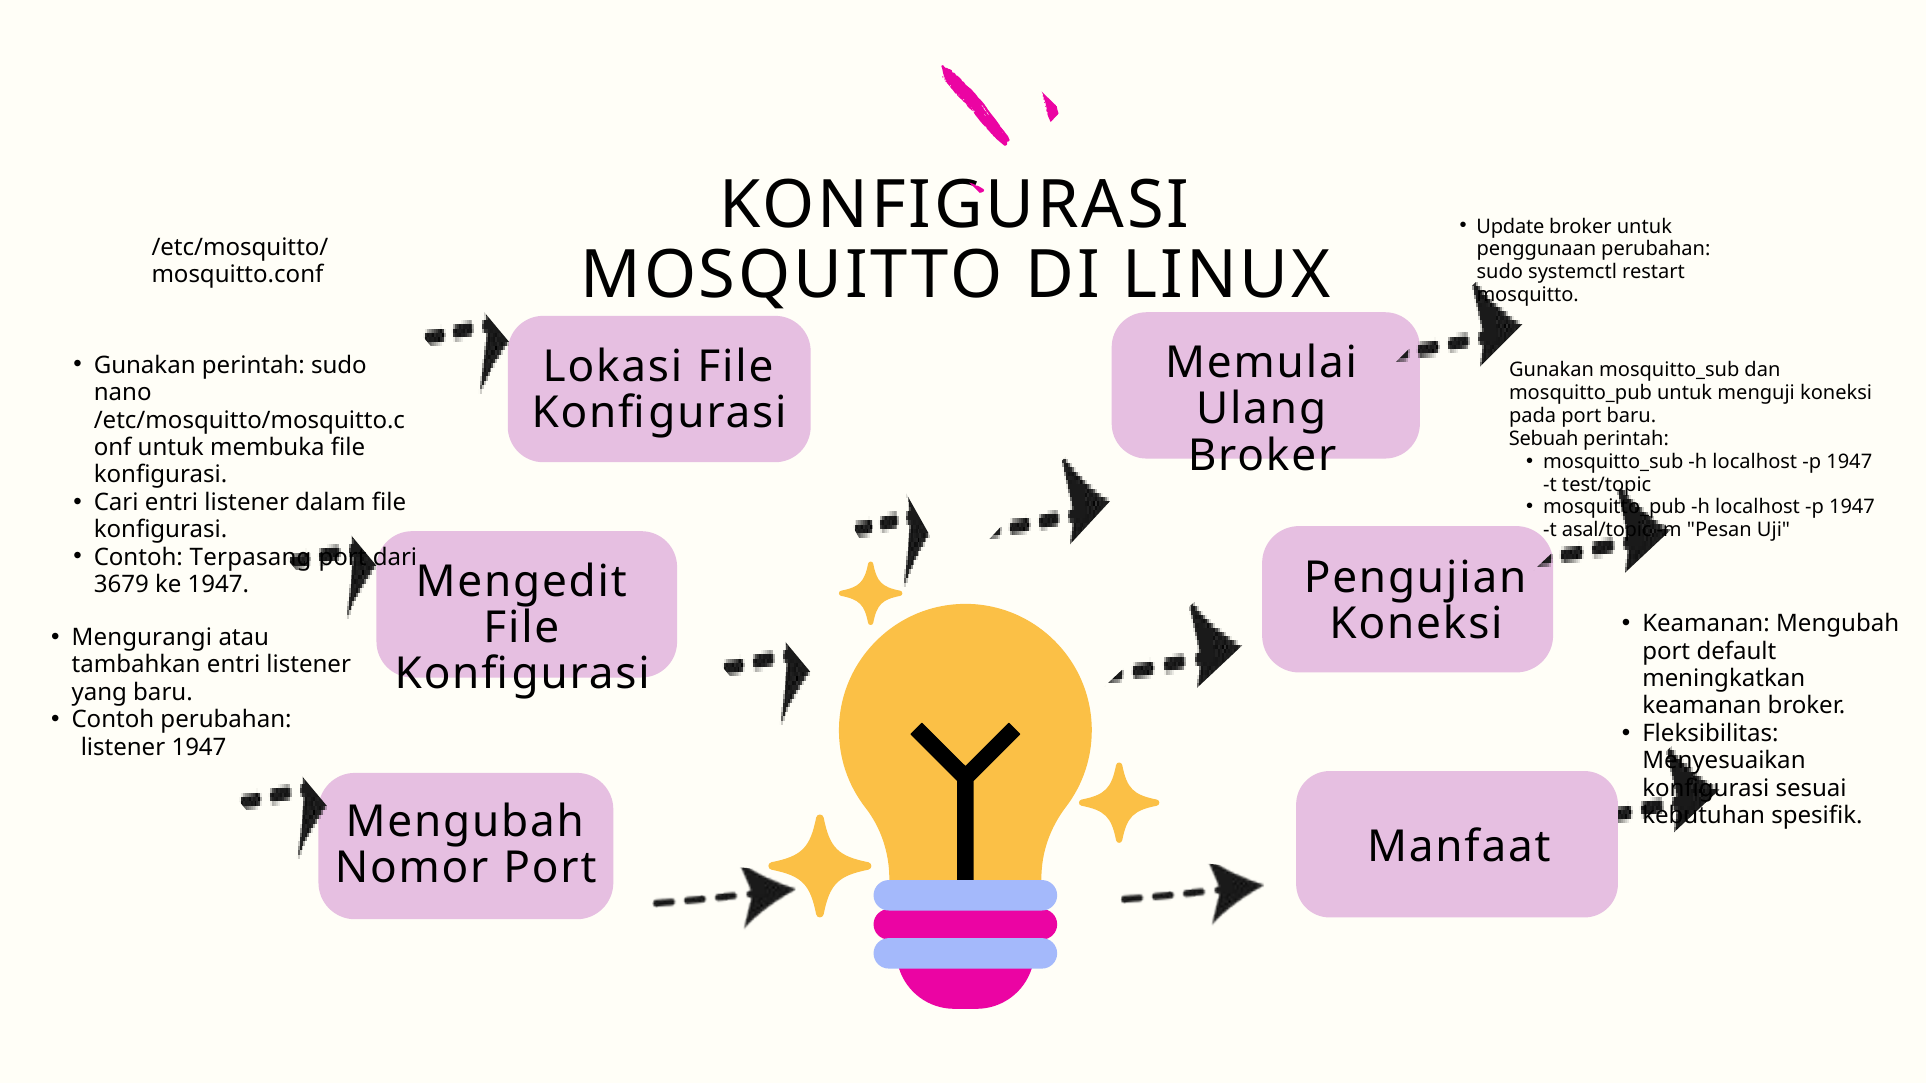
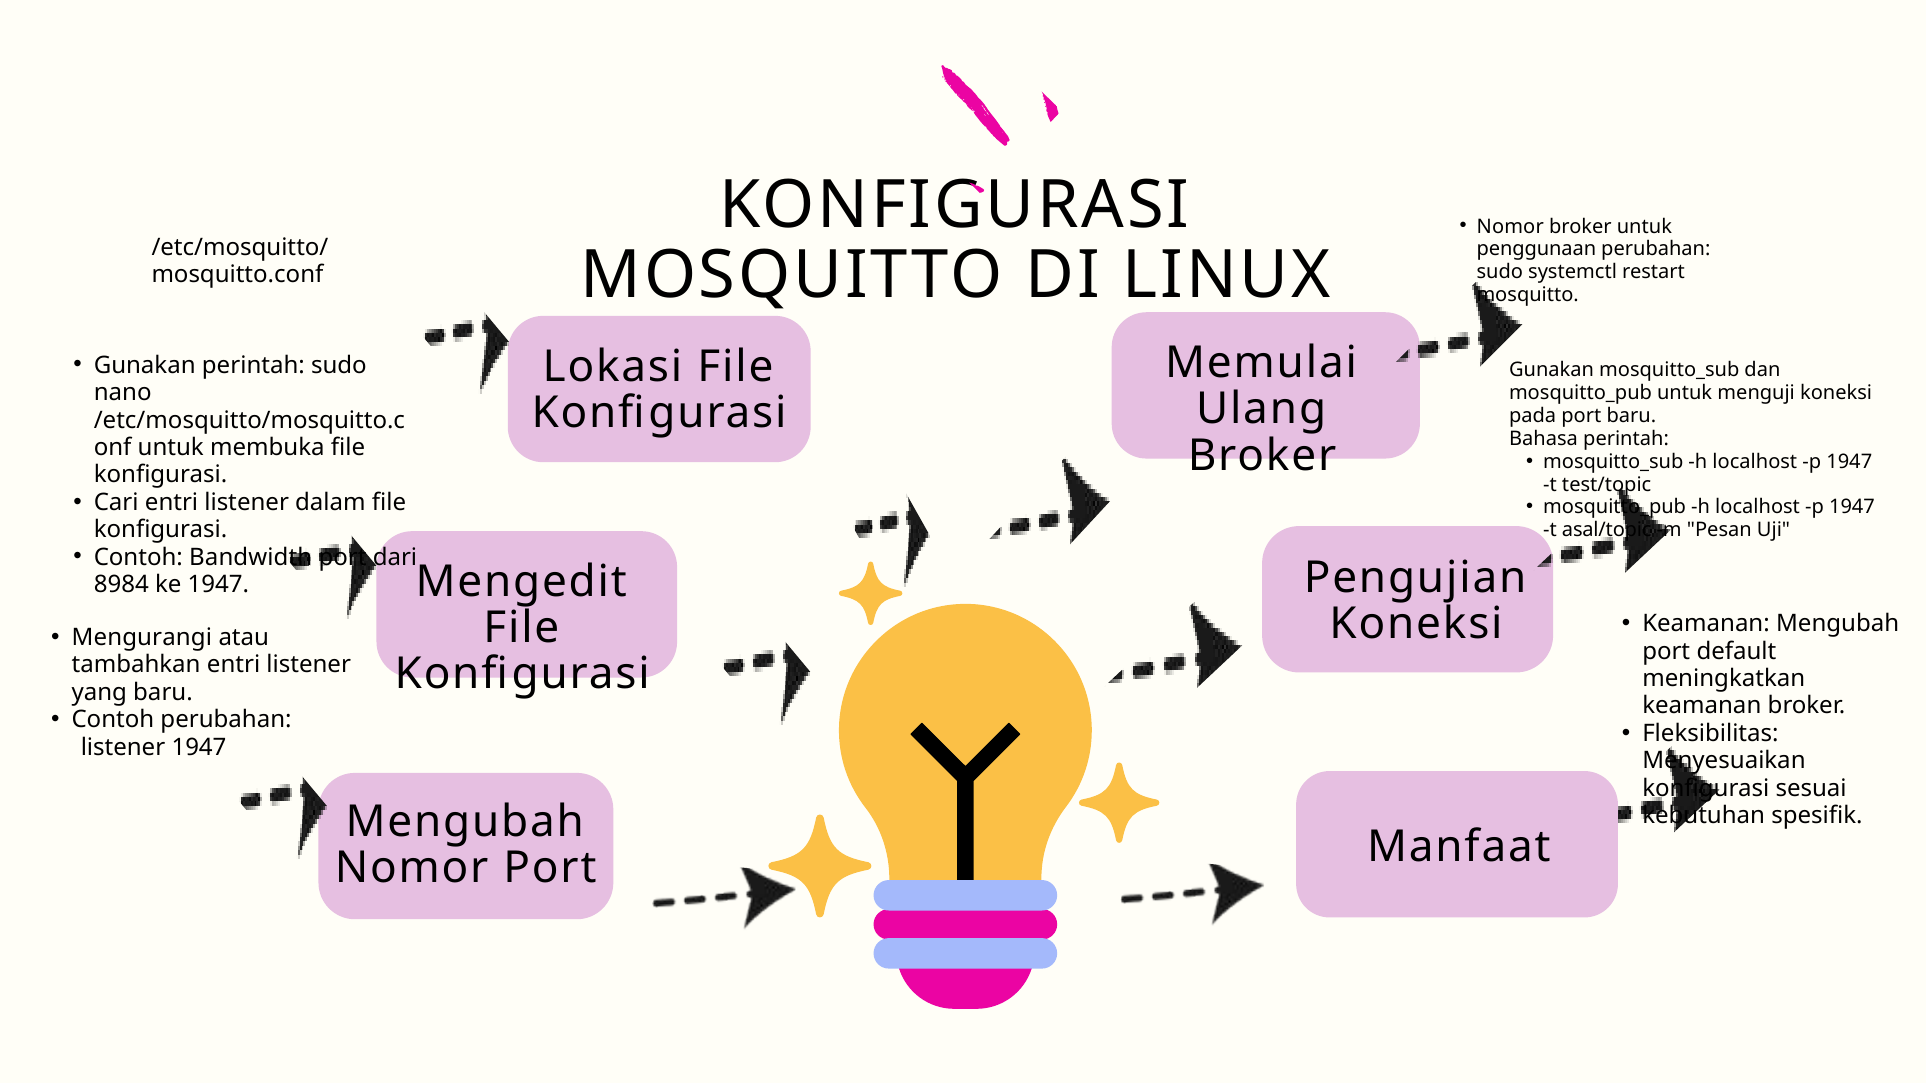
Update: Update -> Nomor (1510, 227)
Sebuah: Sebuah -> Bahasa (1544, 439)
Terpasang: Terpasang -> Bandwidth (251, 557)
3679: 3679 -> 8984 (121, 585)
